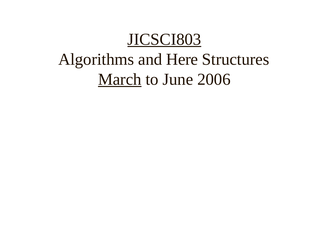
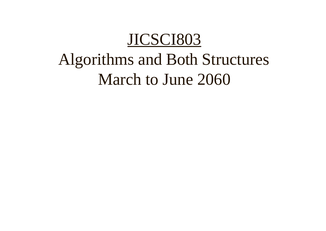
Here: Here -> Both (182, 59)
March underline: present -> none (120, 79)
2006: 2006 -> 2060 (214, 79)
